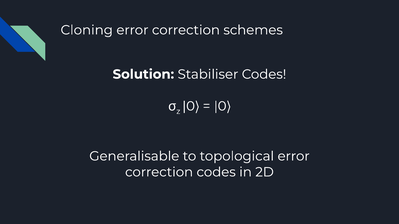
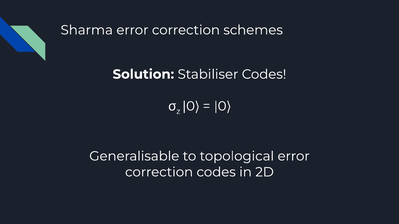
Cloning: Cloning -> Sharma (87, 30)
